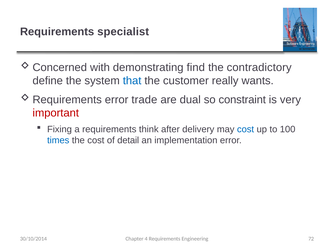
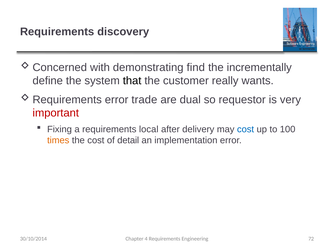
specialist: specialist -> discovery (123, 32)
contradictory: contradictory -> incrementally (259, 68)
that colour: blue -> black (132, 81)
constraint: constraint -> requestor (242, 100)
think: think -> local (149, 129)
times colour: blue -> orange (58, 141)
